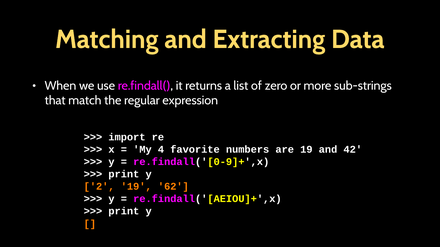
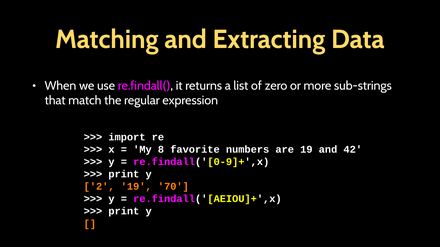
4: 4 -> 8 (161, 150)
62: 62 -> 70 (173, 187)
